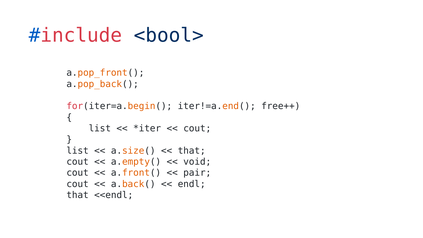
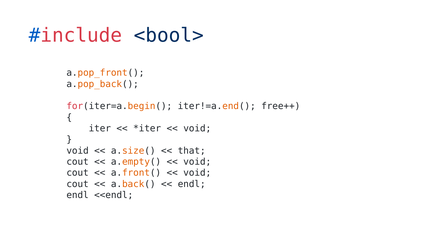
list: list -> iter (100, 128)
cout: cout -> void (197, 128)
list: list -> void (78, 151)
pair: pair -> void (197, 173)
that: that -> endl (78, 195)
